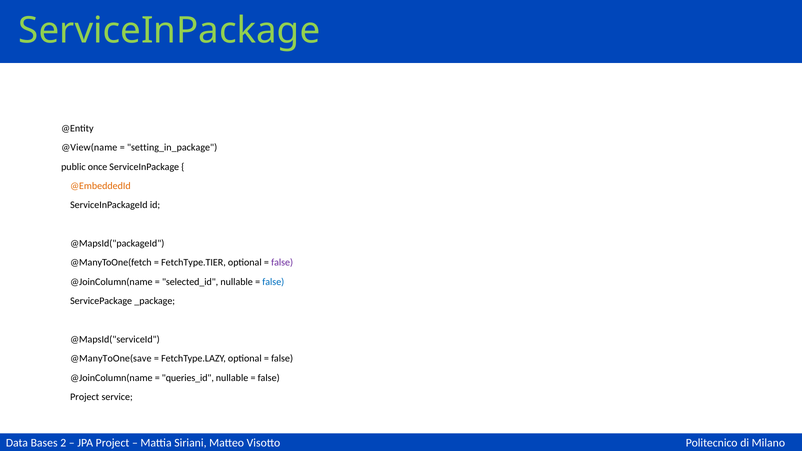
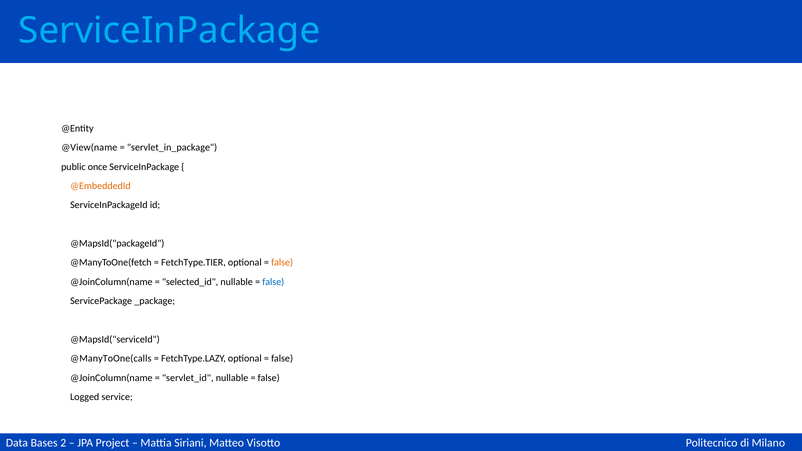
ServiceInPackage colour: light green -> light blue (169, 31)
setting_in_package: setting_in_package -> servlet_in_package (172, 148)
false colour: purple -> orange (282, 263)
@ManyToOne(save: @ManyToOne(save -> @ManyToOne(calls (111, 359)
queries_id: queries_id -> servlet_id (188, 378)
Project: Project -> Logged (85, 397)
